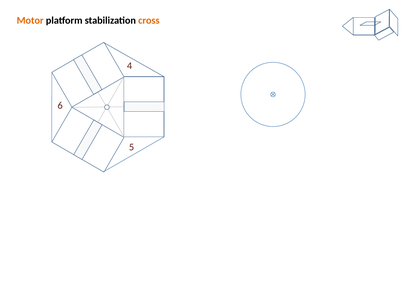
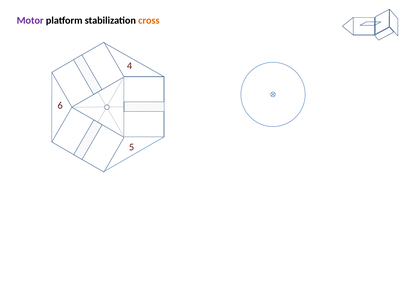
Motor colour: orange -> purple (30, 20)
